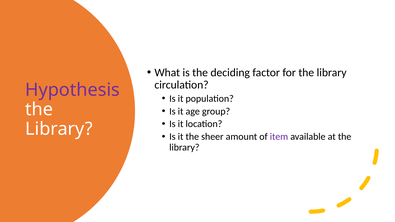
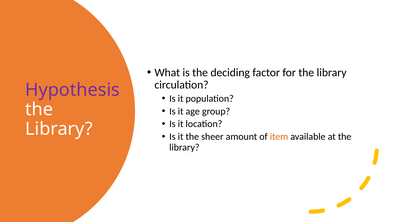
item colour: purple -> orange (279, 137)
